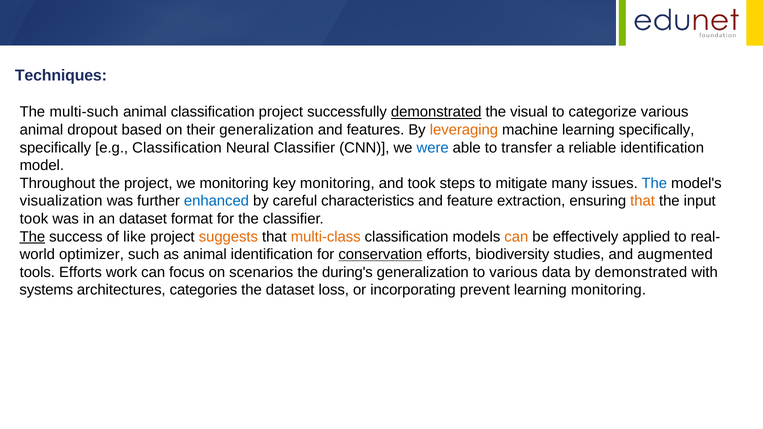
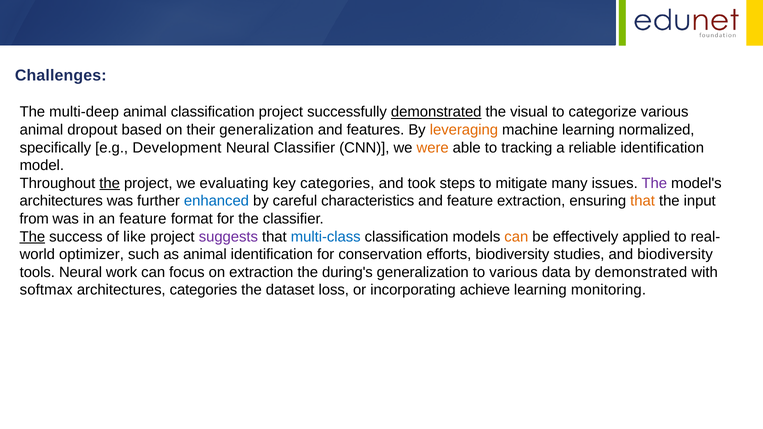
Techniques: Techniques -> Challenges (61, 75)
multi-such: multi-such -> multi-deep (84, 112)
learning specifically: specifically -> normalized (657, 130)
e.g Classification: Classification -> Development (177, 148)
were colour: blue -> orange (433, 148)
transfer: transfer -> tracking (527, 148)
the underline: none -> present (110, 183)
we monitoring: monitoring -> evaluating (234, 183)
key monitoring: monitoring -> categories (337, 183)
The colour: blue -> purple (654, 183)
visualization: visualization -> architectures (61, 201)
took: took -> from (34, 219)
an dataset: dataset -> feature (143, 219)
suggests colour: orange -> purple (228, 237)
multi-class colour: orange -> blue (326, 237)
conservation underline: present -> none (380, 254)
and augmented: augmented -> biodiversity (675, 254)
tools Efforts: Efforts -> Neural (81, 272)
on scenarios: scenarios -> extraction (261, 272)
systems: systems -> softmax (46, 290)
prevent: prevent -> achieve (485, 290)
